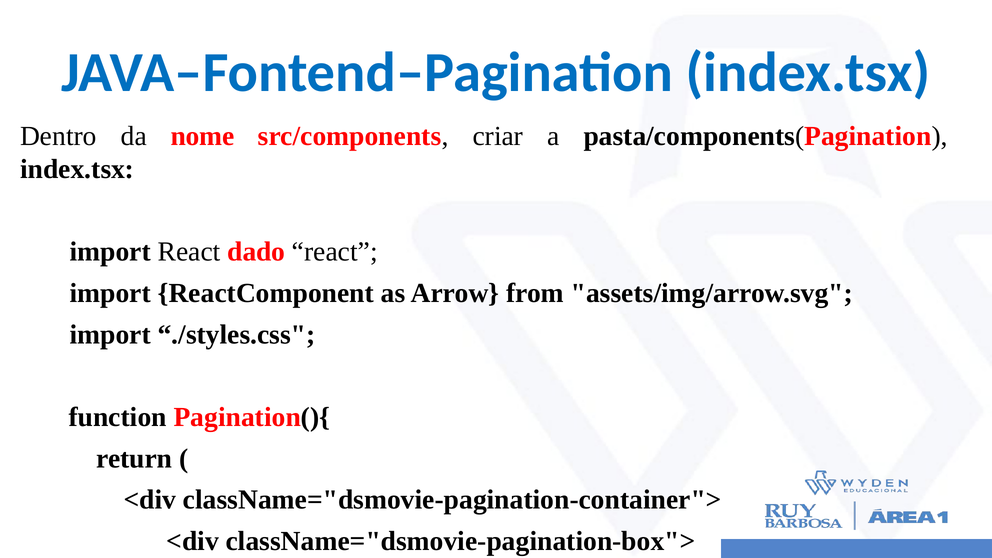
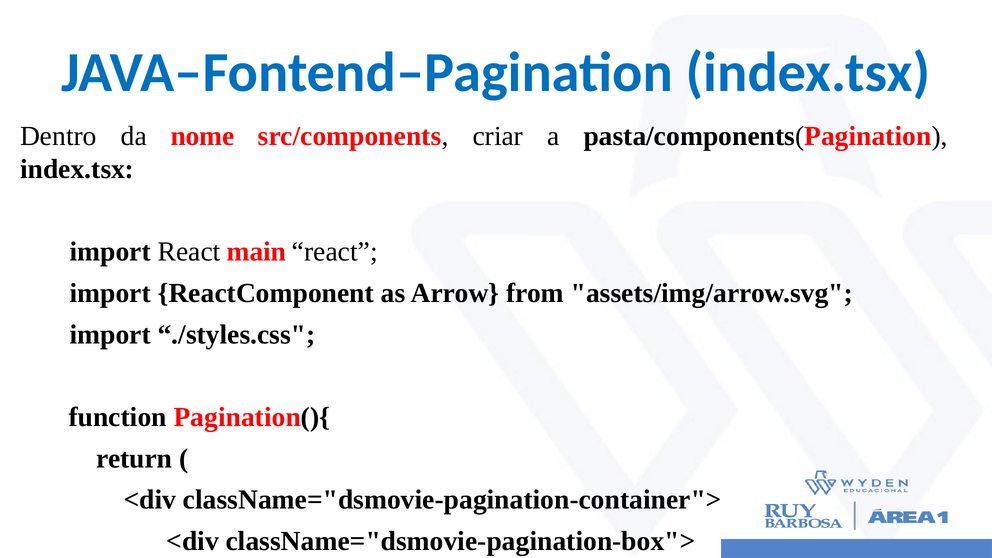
dado: dado -> main (256, 252)
